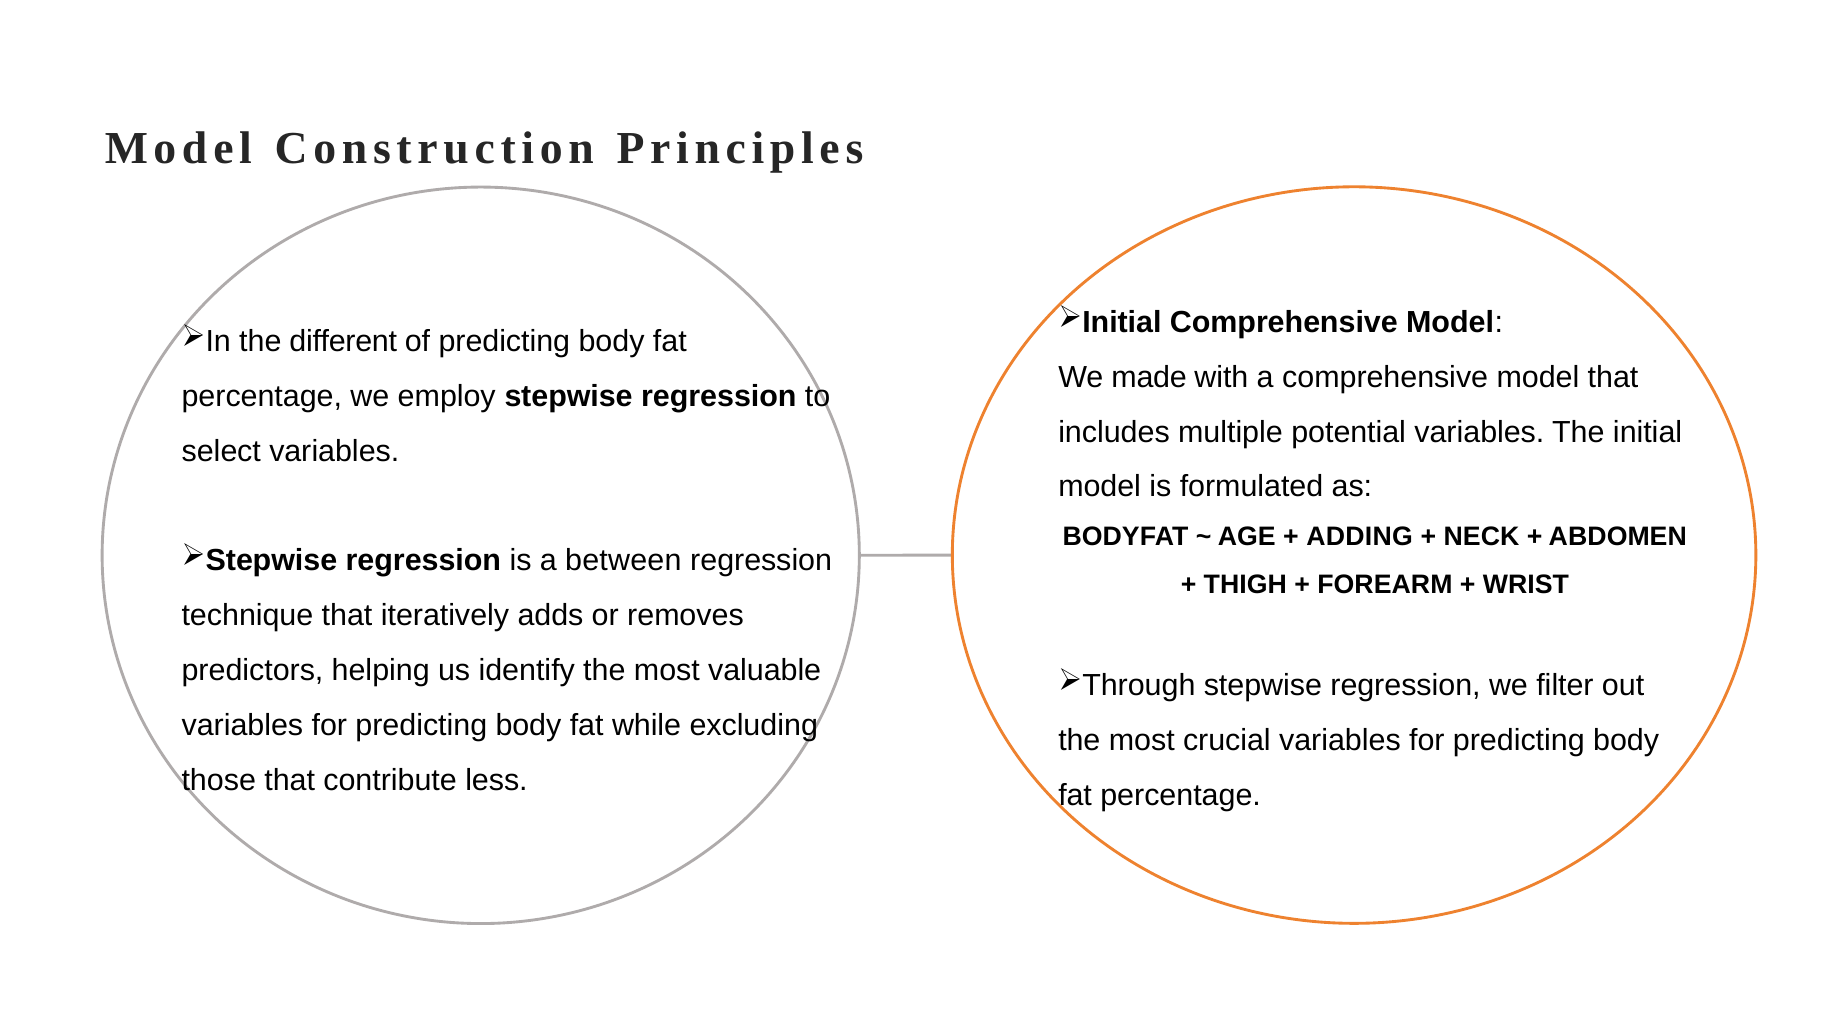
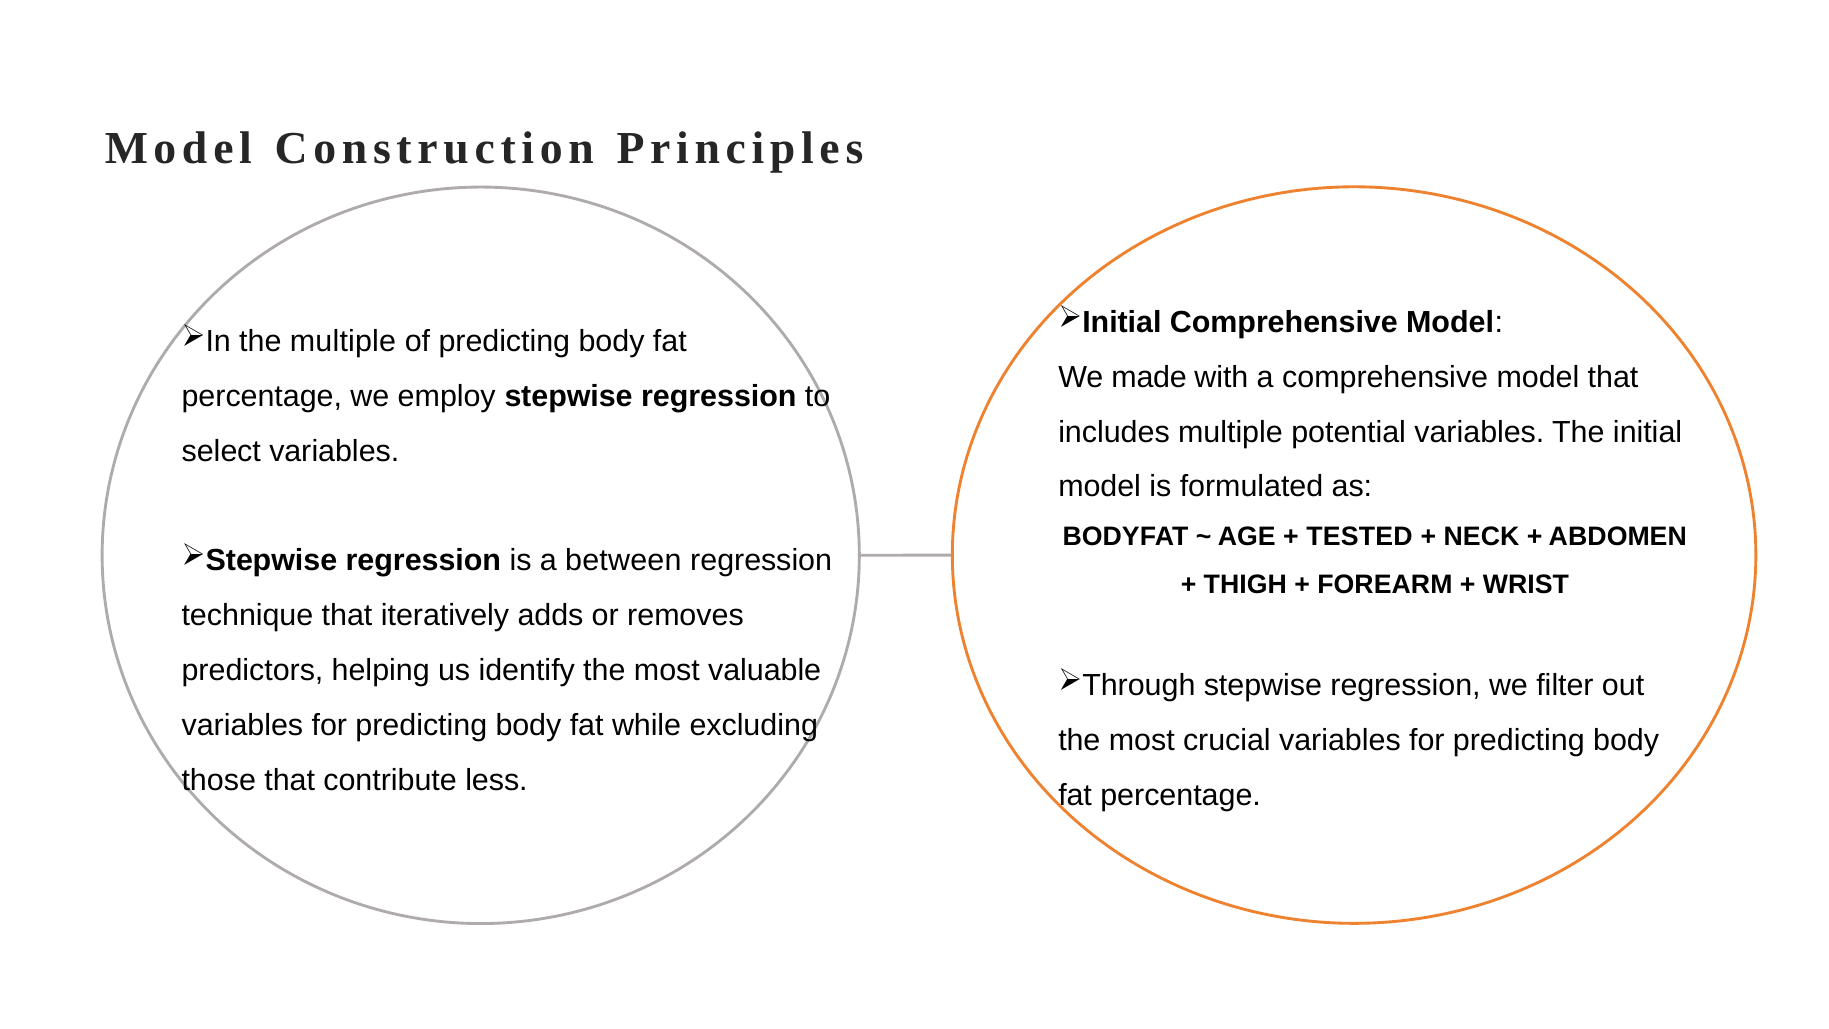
the different: different -> multiple (343, 341)
ADDING: ADDING -> TESTED (1360, 537)
